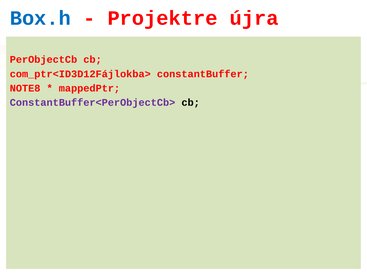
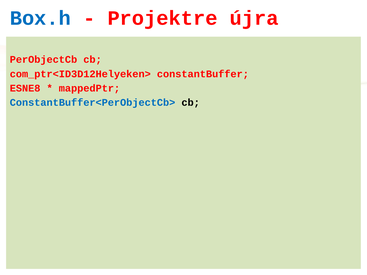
com_ptr<ID3D12Fájlokba>: com_ptr<ID3D12Fájlokba> -> com_ptr<ID3D12Helyeken> (80, 74)
NOTE8: NOTE8 -> ESNE8 (25, 88)
ConstantBuffer<PerObjectCb> colour: purple -> blue (93, 103)
